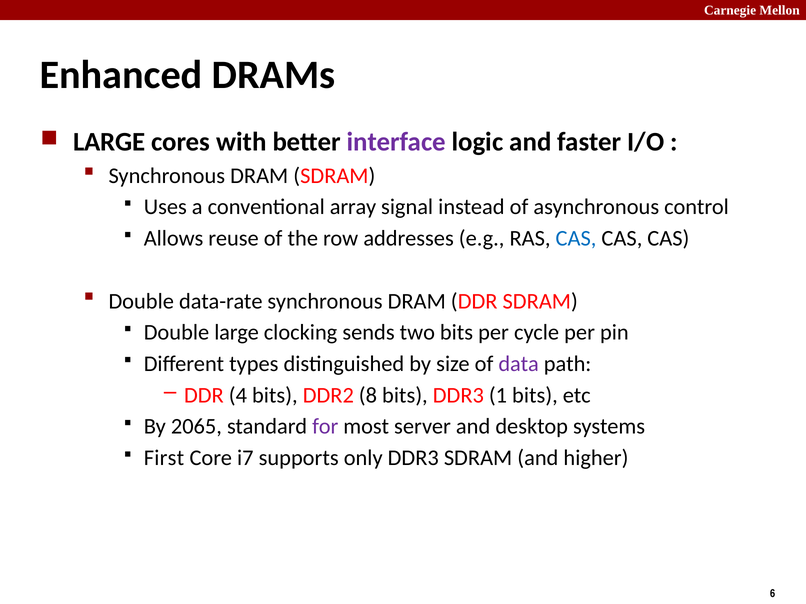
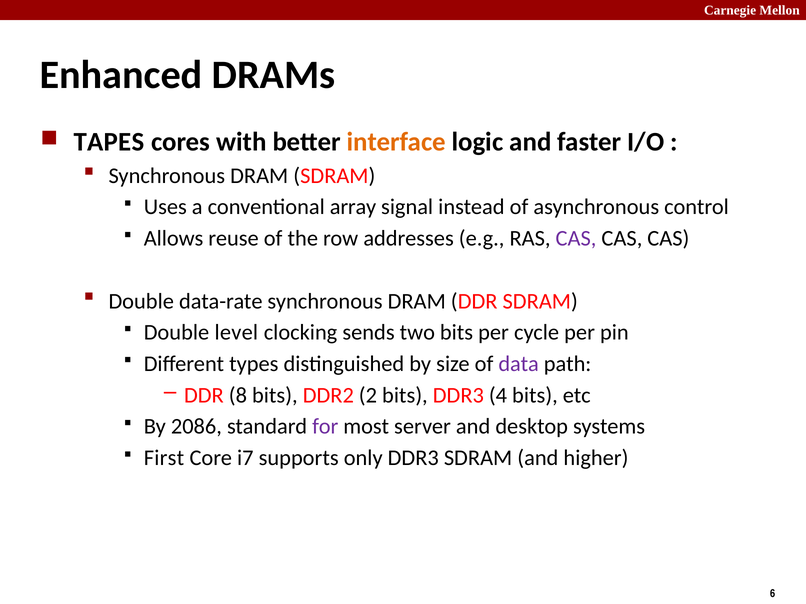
LARGE: LARGE -> TAPES (109, 142)
interface colour: purple -> orange (396, 142)
CAS colour: blue -> purple (576, 239)
Double large: large -> level (236, 333)
4: 4 -> 8 (238, 396)
8: 8 -> 2 (368, 396)
1: 1 -> 4 (498, 396)
2065: 2065 -> 2086 (196, 427)
